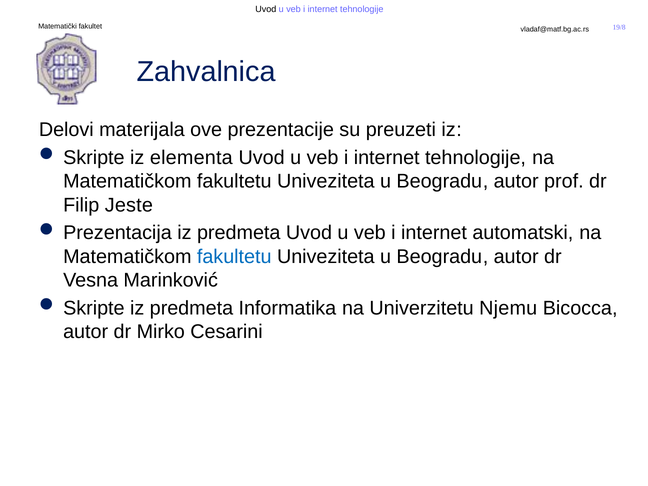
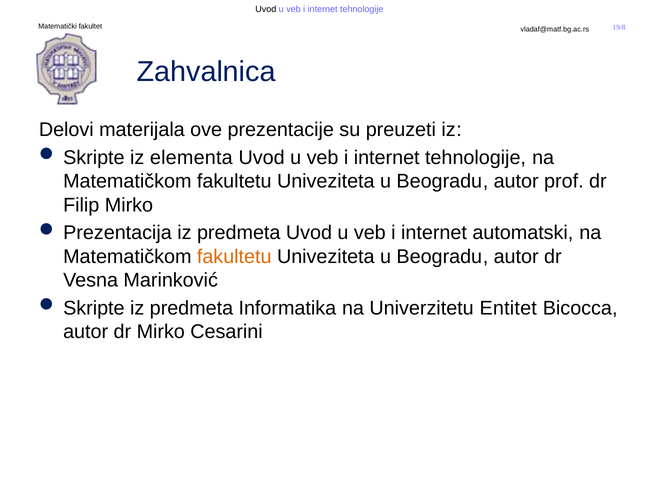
Filip Jeste: Jeste -> Mirko (129, 205)
fakultetu colour: blue -> orange (234, 257)
Njemu: Njemu -> Entitet (508, 308)
